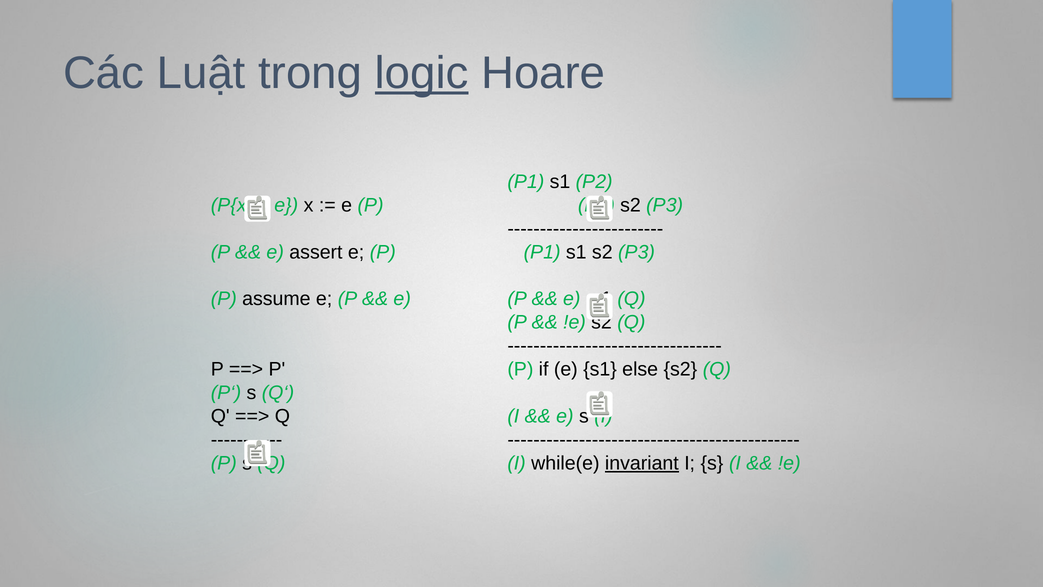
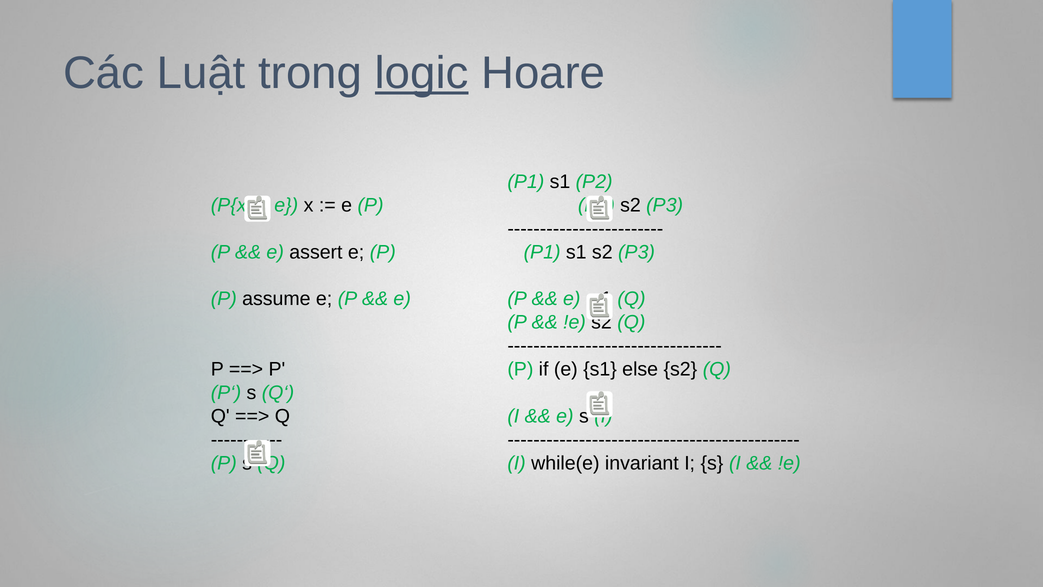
invariant underline: present -> none (642, 463)
